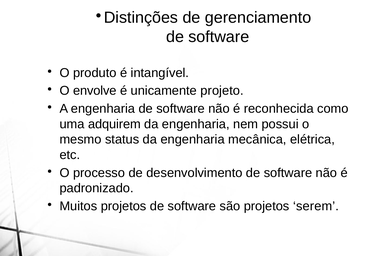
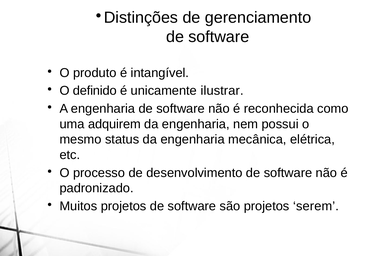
envolve: envolve -> definido (95, 91)
projeto: projeto -> ilustrar (222, 91)
